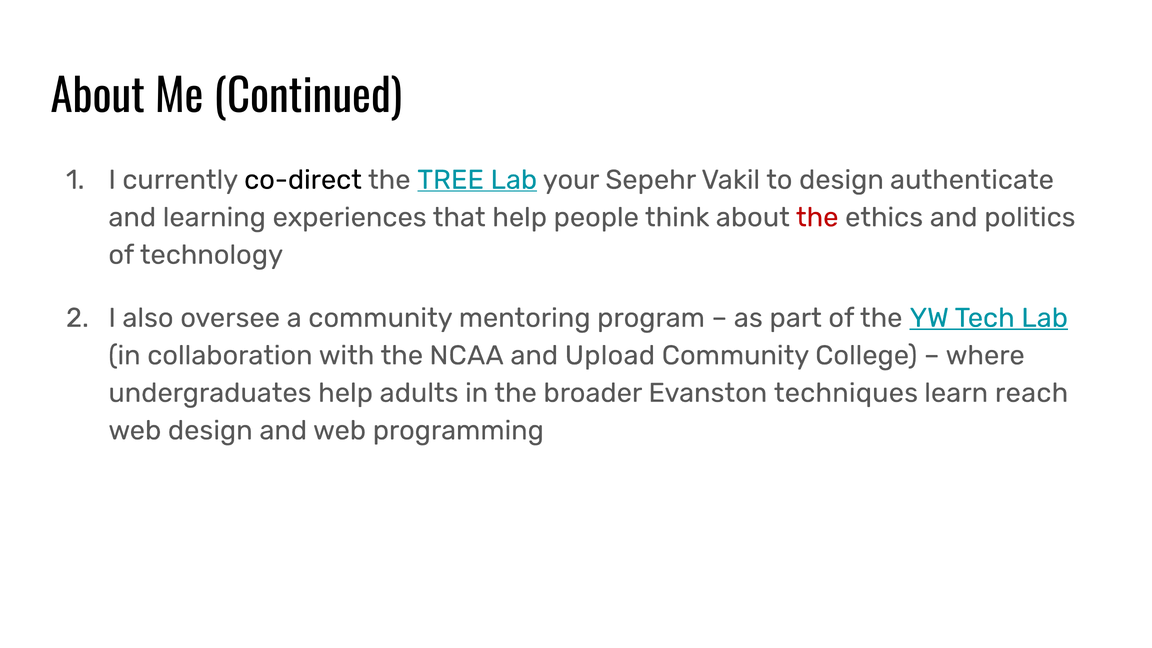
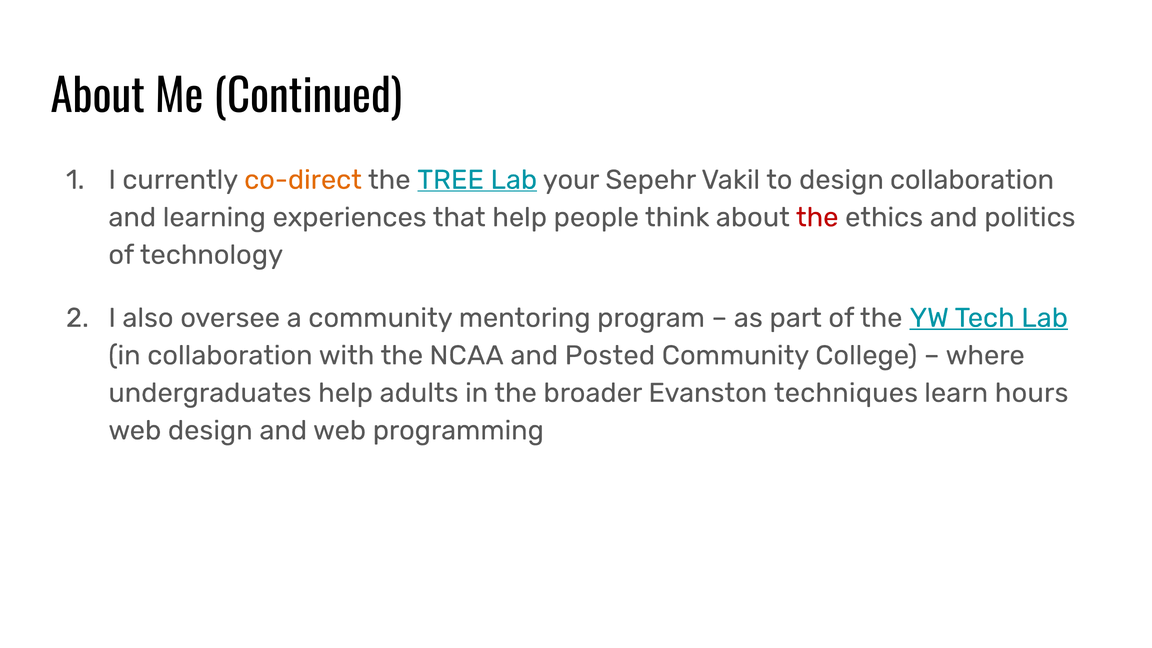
co-direct colour: black -> orange (303, 180)
design authenticate: authenticate -> collaboration (972, 180)
Upload: Upload -> Posted (610, 355)
reach: reach -> hours (1032, 393)
